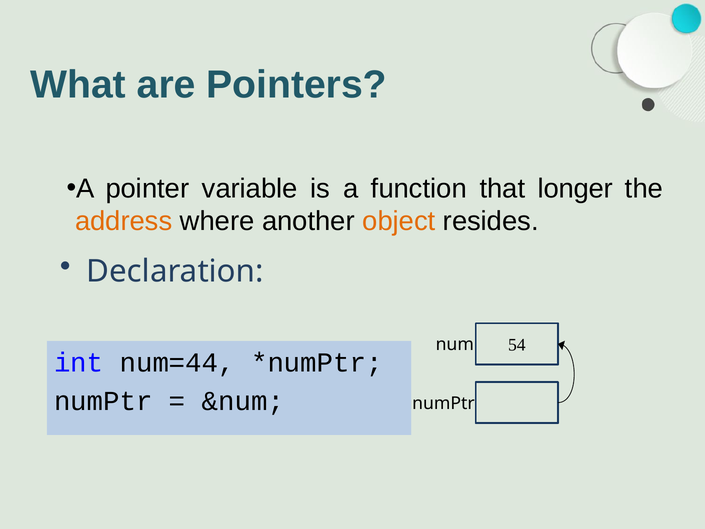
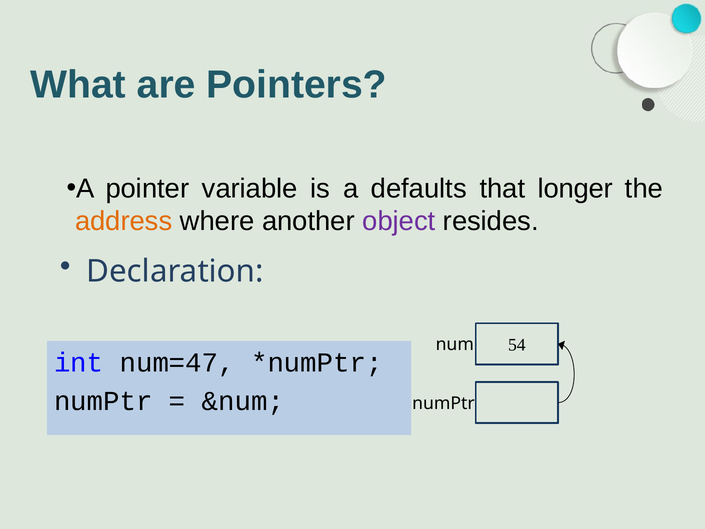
function: function -> defaults (419, 188)
object colour: orange -> purple (399, 221)
num=44: num=44 -> num=47 (177, 363)
